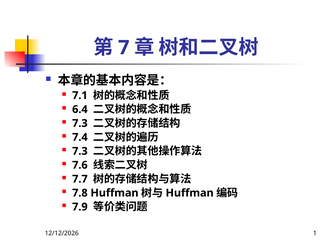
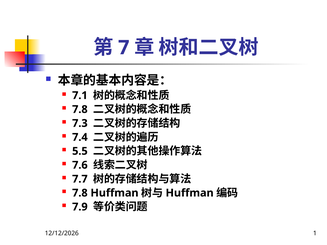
6.4: 6.4 -> 7.8 (80, 109)
7.3: 7.3 -> 5.5 (80, 151)
